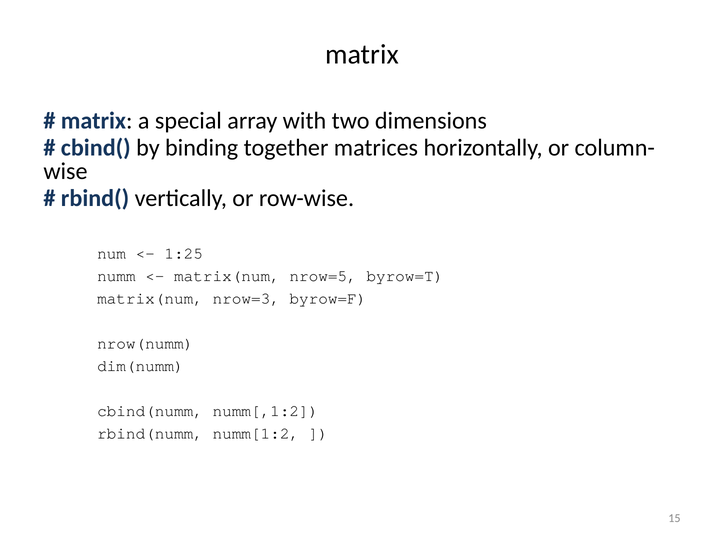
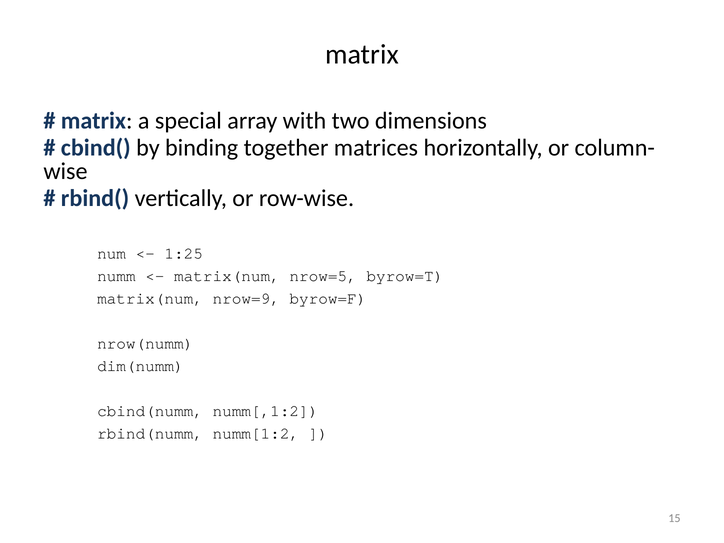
nrow=3: nrow=3 -> nrow=9 (246, 298)
